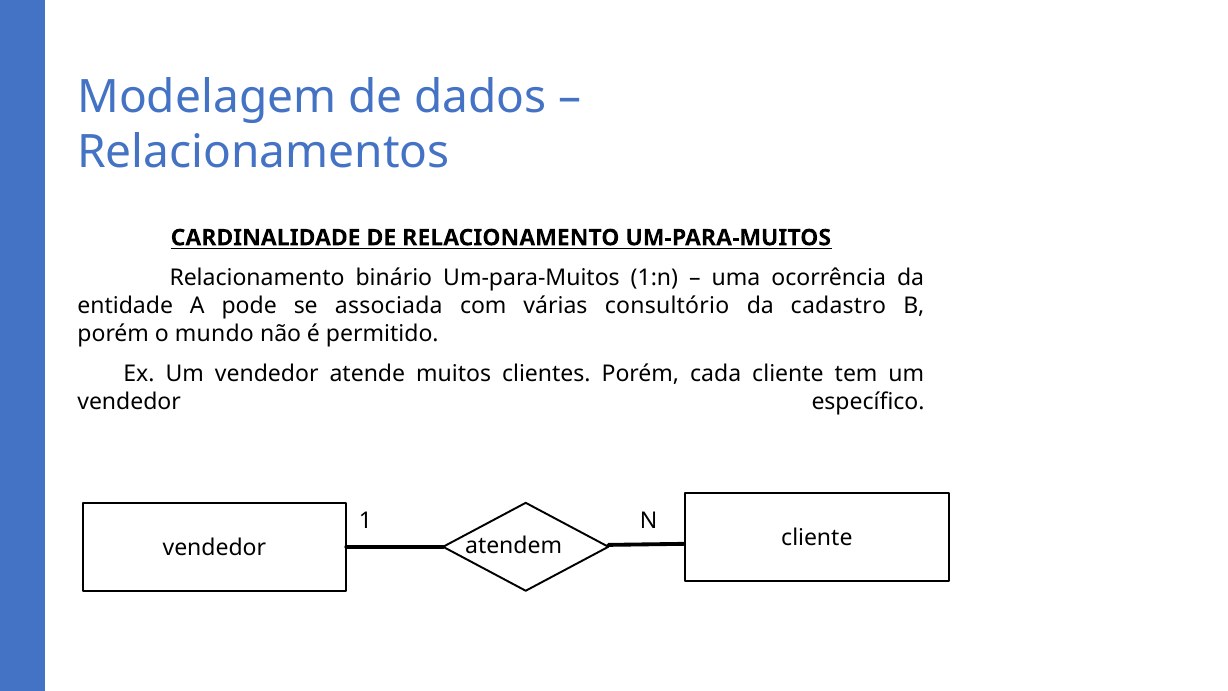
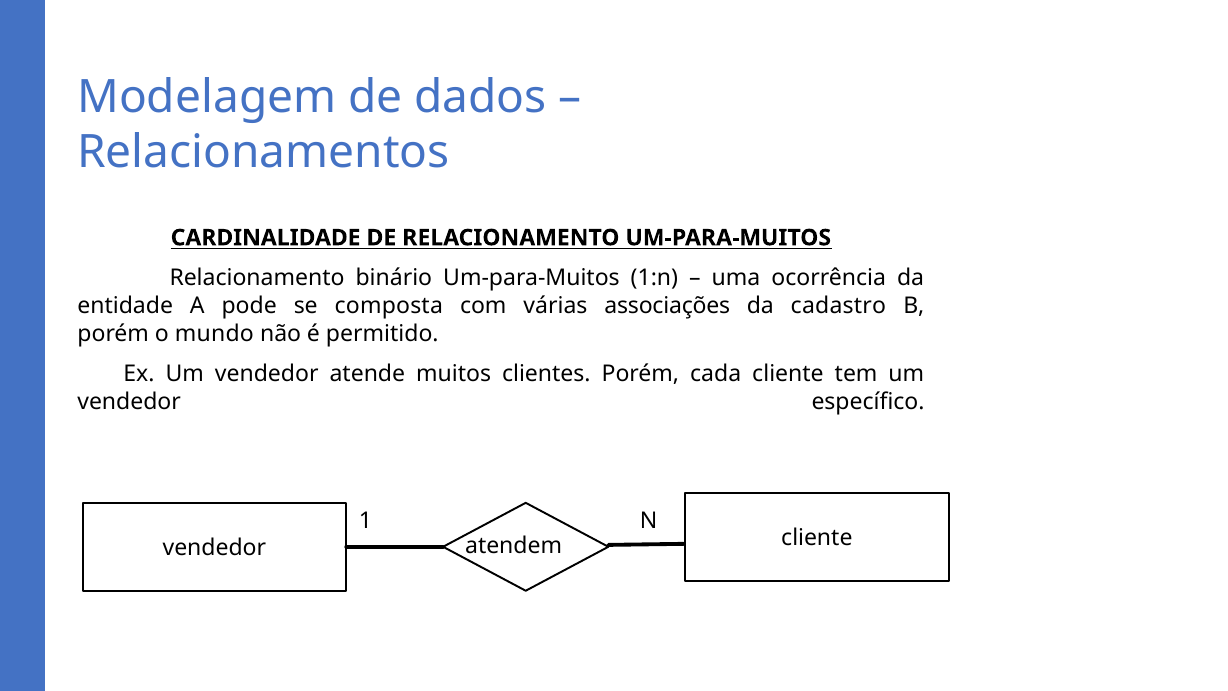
associada: associada -> composta (389, 306)
consultório: consultório -> associações (667, 306)
